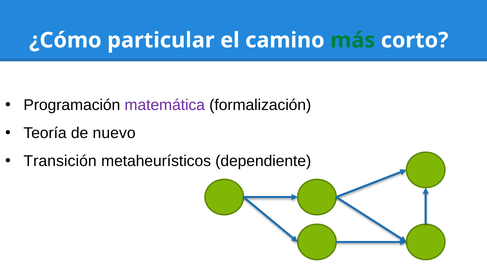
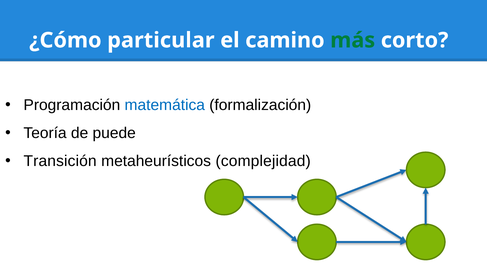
matemática colour: purple -> blue (165, 105)
nuevo: nuevo -> puede (114, 133)
dependiente: dependiente -> complejidad (263, 161)
